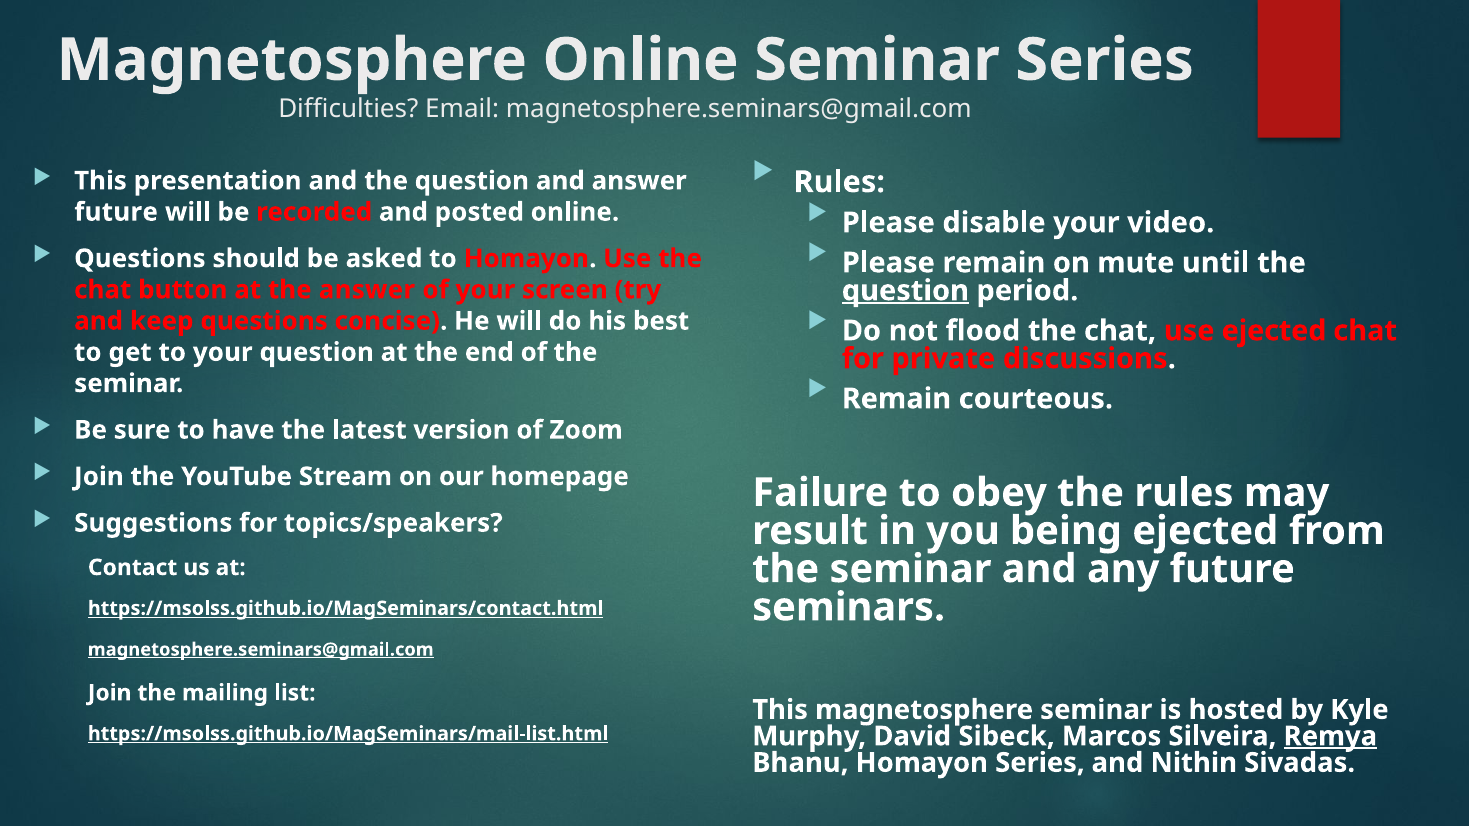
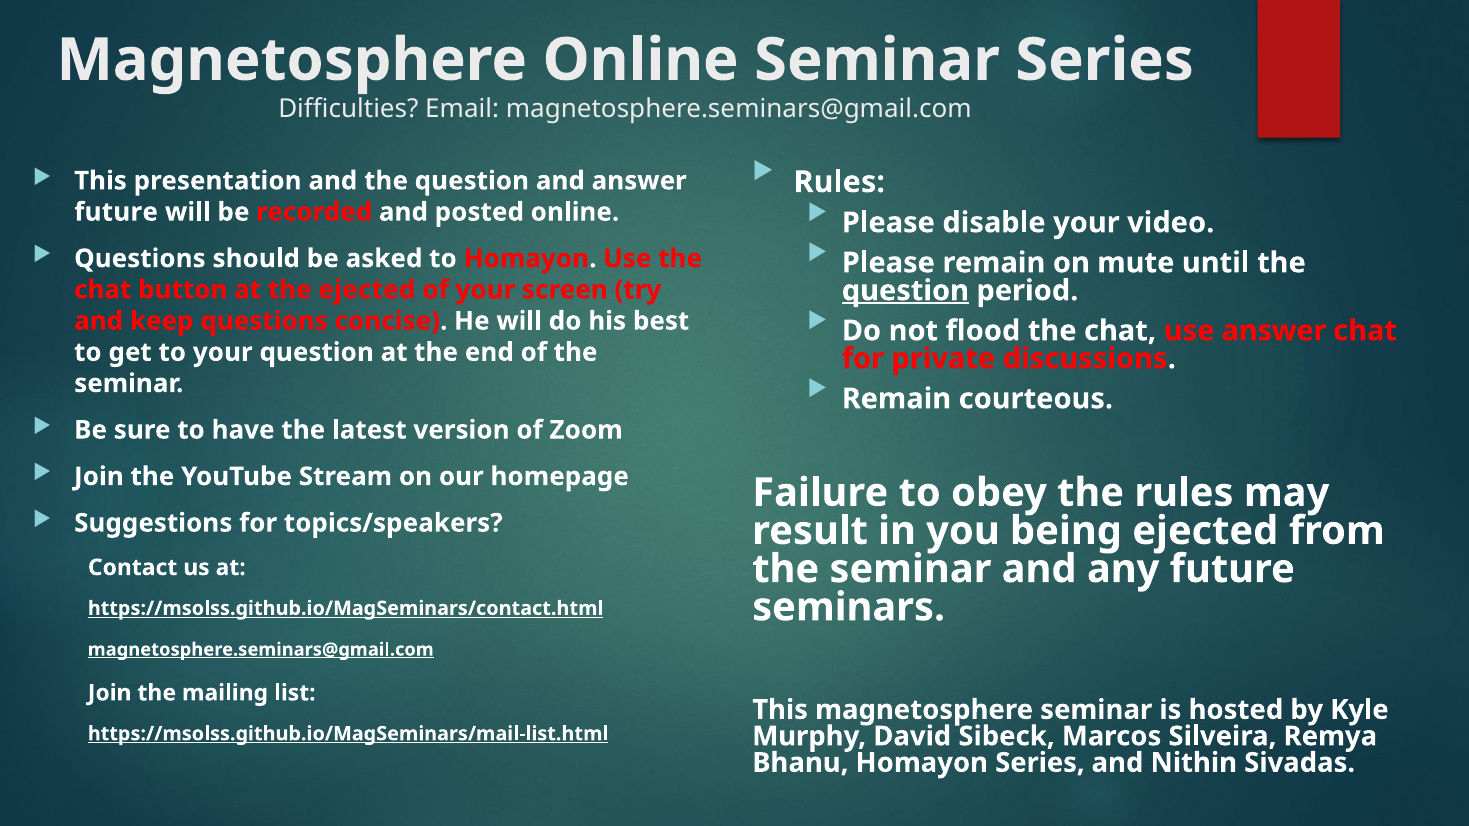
the answer: answer -> ejected (367, 290)
use ejected: ejected -> answer (1274, 331)
Remya underline: present -> none (1330, 737)
